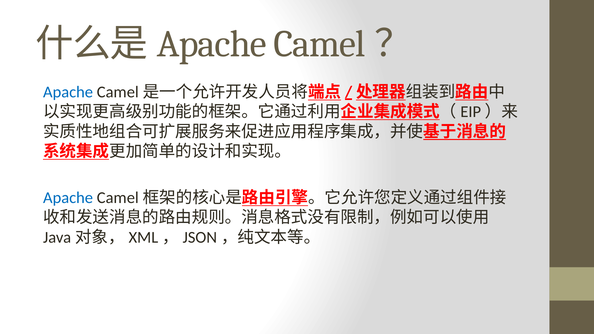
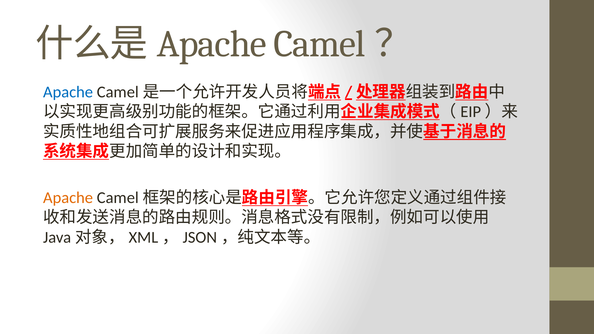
Apache colour: blue -> orange (68, 198)
